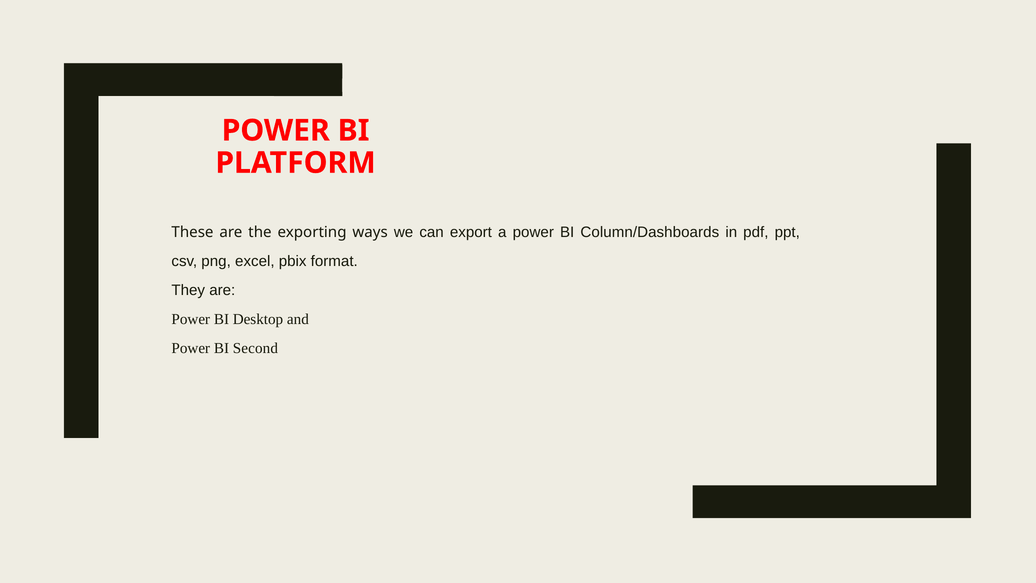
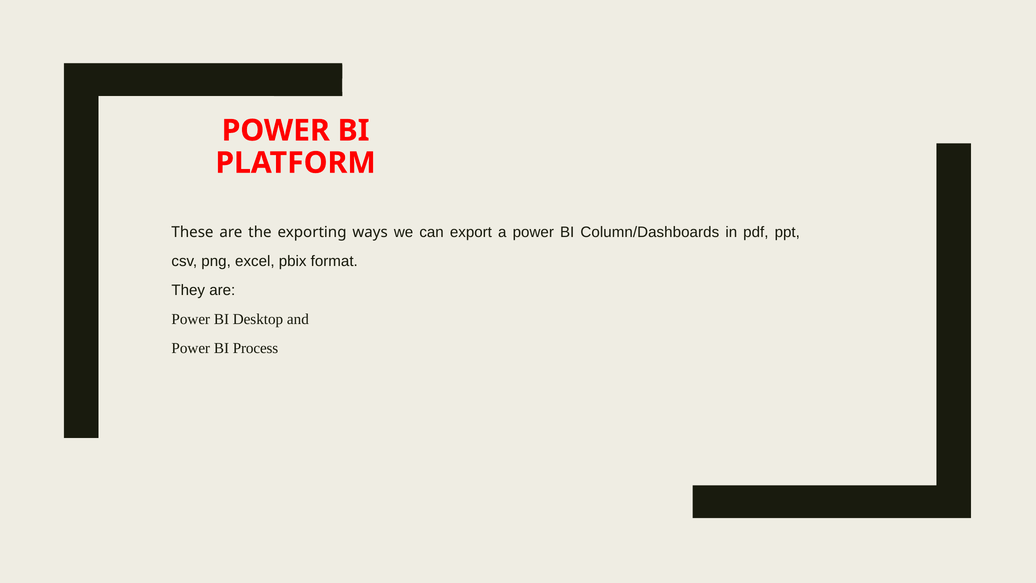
Second: Second -> Process (256, 348)
